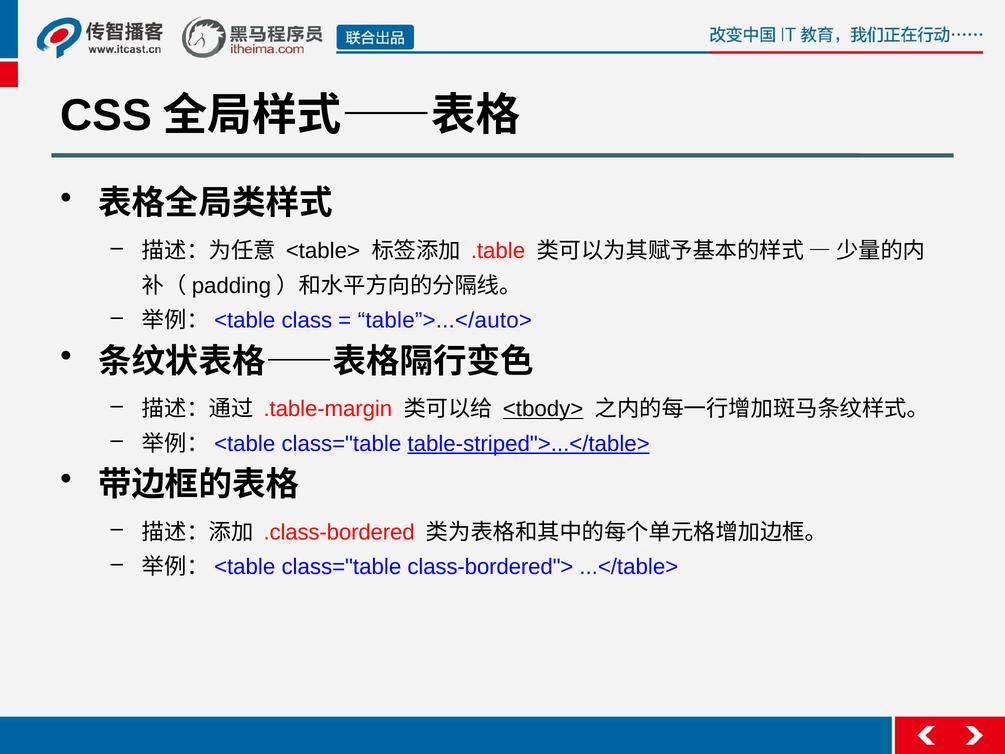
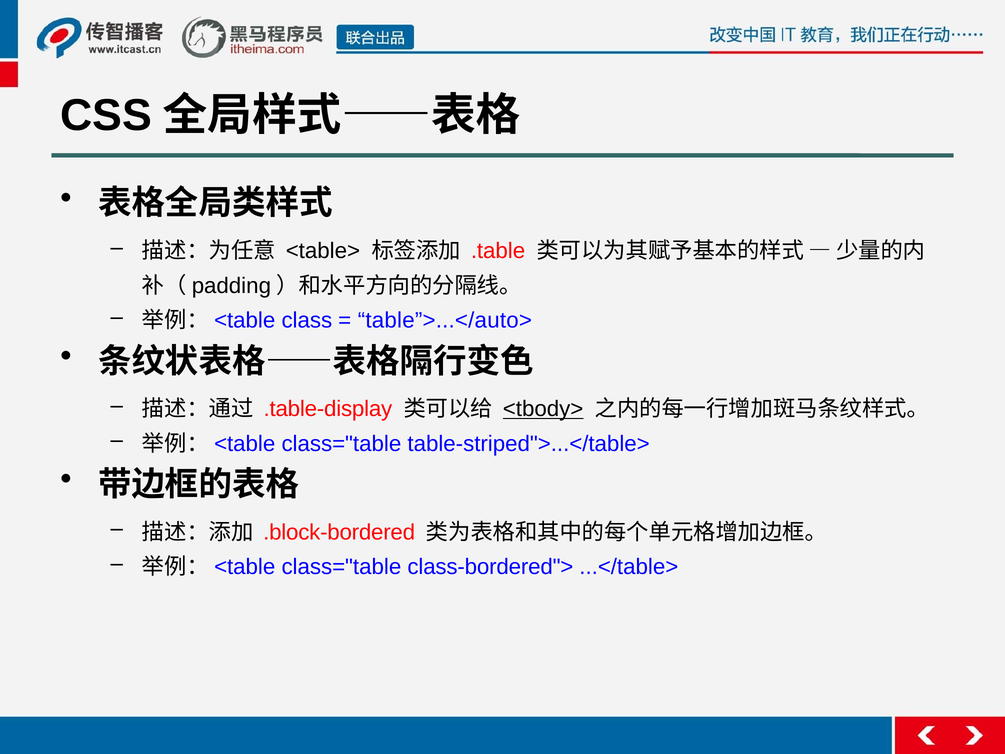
.table-margin: .table-margin -> .table-display (328, 409)
table-striped">...</table> underline: present -> none (529, 444)
.class-bordered: .class-bordered -> .block-bordered (339, 532)
